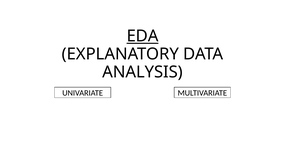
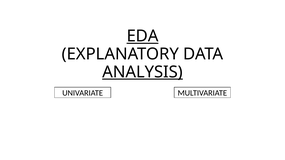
ANALYSIS underline: none -> present (143, 72)
